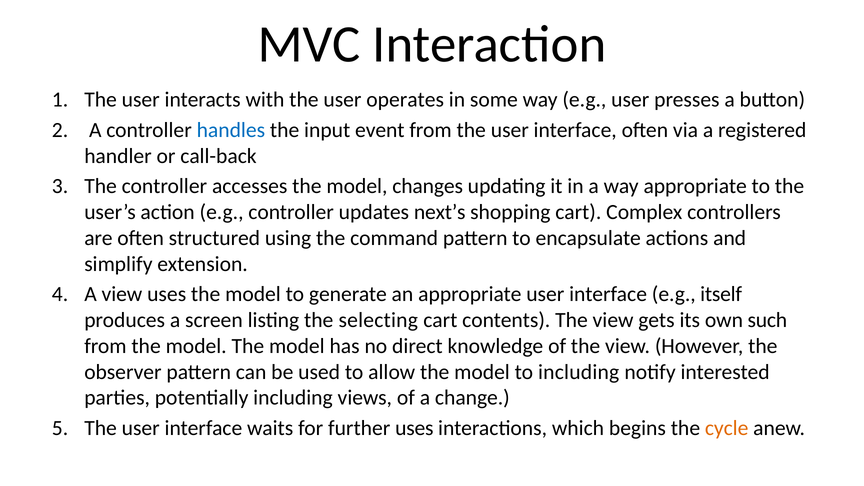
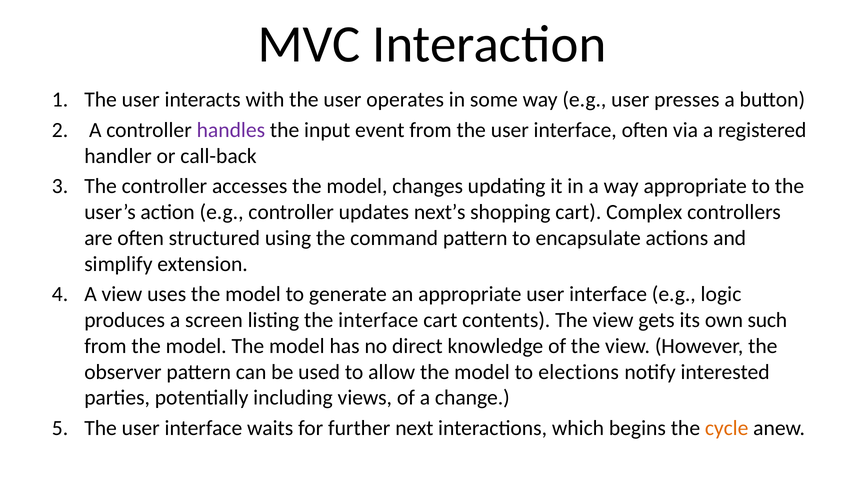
handles colour: blue -> purple (231, 130)
itself: itself -> logic (721, 294)
the selecting: selecting -> interface (378, 320)
to including: including -> elections (579, 372)
further uses: uses -> next (414, 428)
